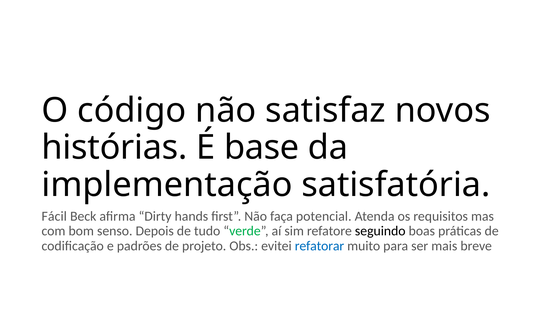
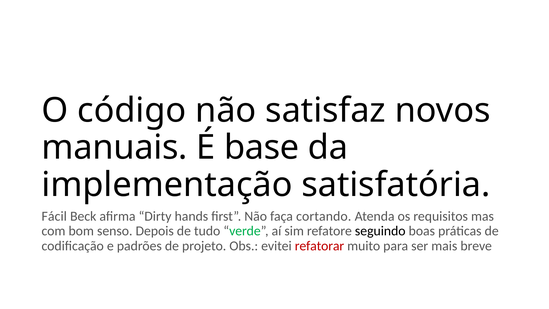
histórias: histórias -> manuais (115, 148)
potencial: potencial -> cortando (324, 216)
refatorar colour: blue -> red (319, 246)
